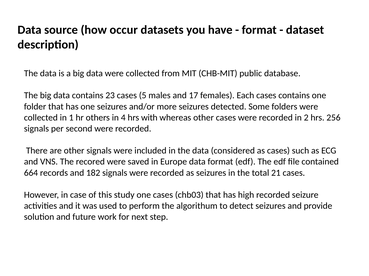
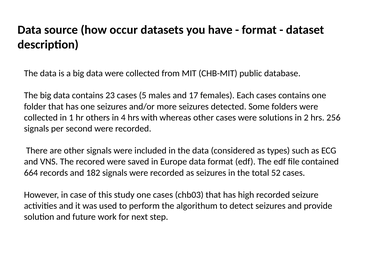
cases were recorded: recorded -> solutions (276, 118)
as cases: cases -> types (278, 151)
21: 21 -> 52 (276, 173)
